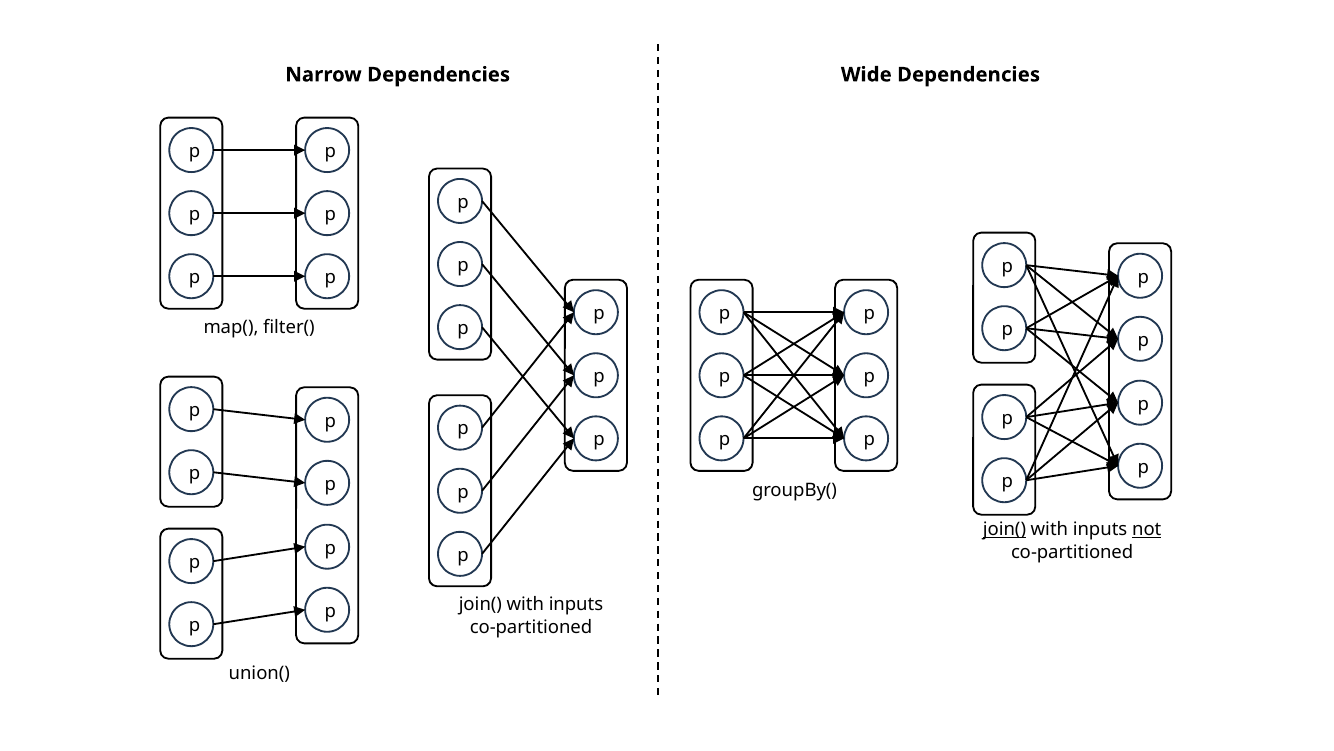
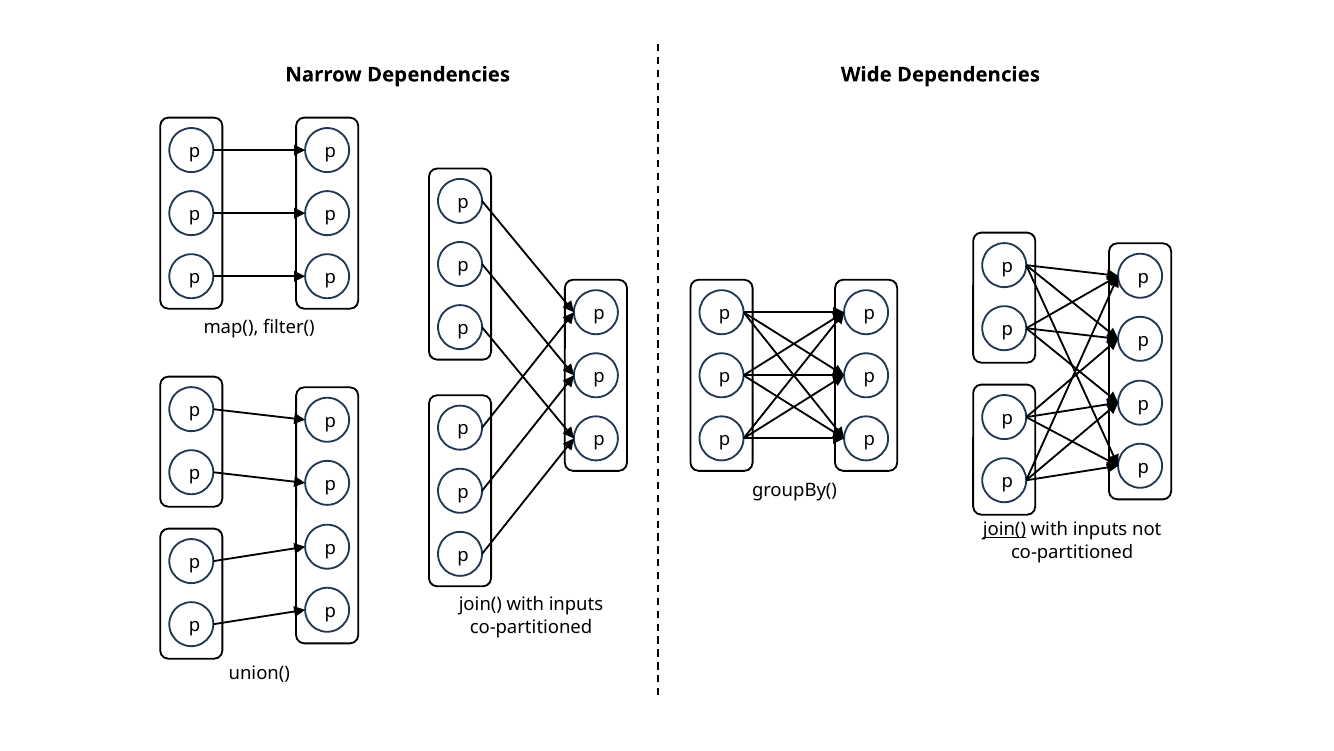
not underline: present -> none (1147, 529)
